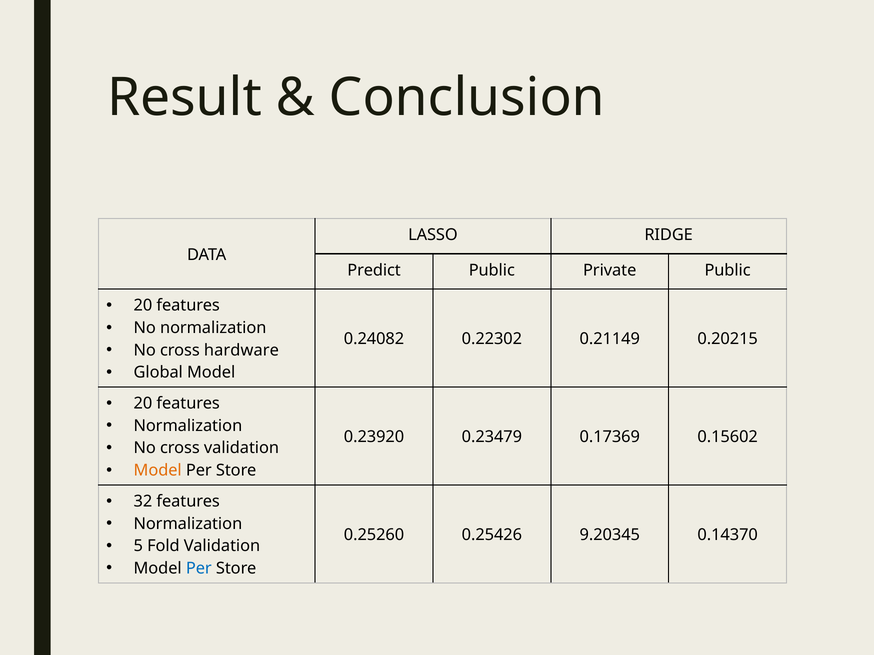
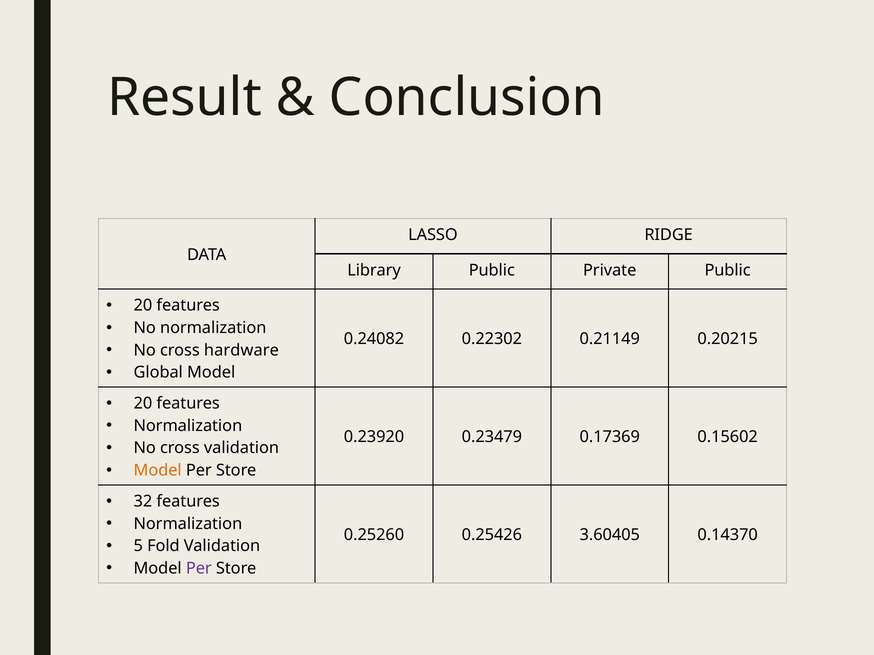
Predict: Predict -> Library (374, 270)
9.20345: 9.20345 -> 3.60405 (610, 535)
Per colour: blue -> purple (199, 569)
